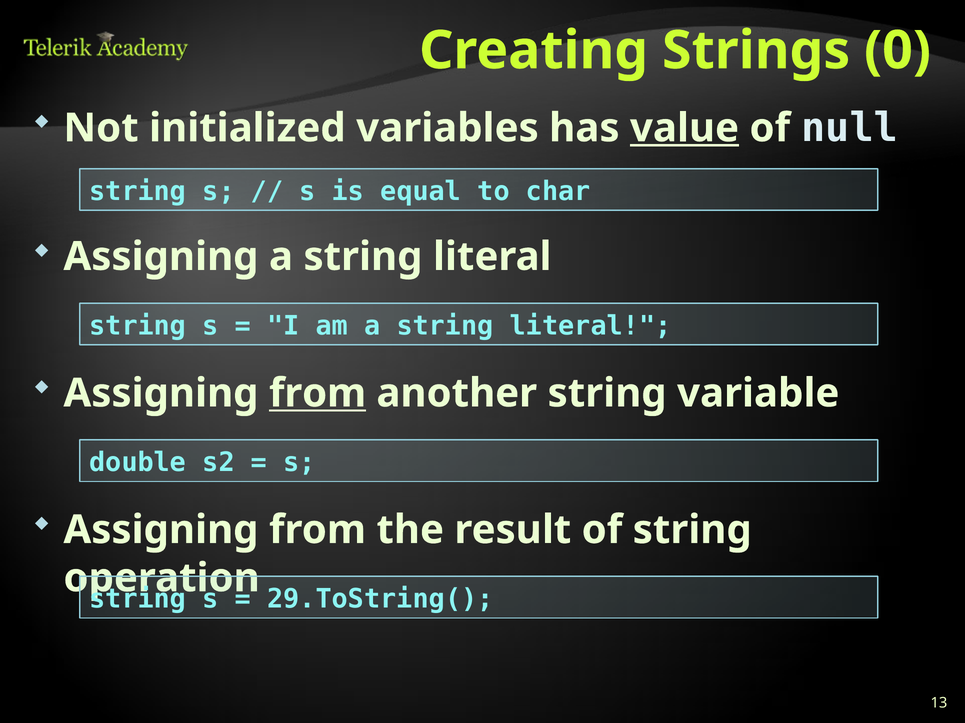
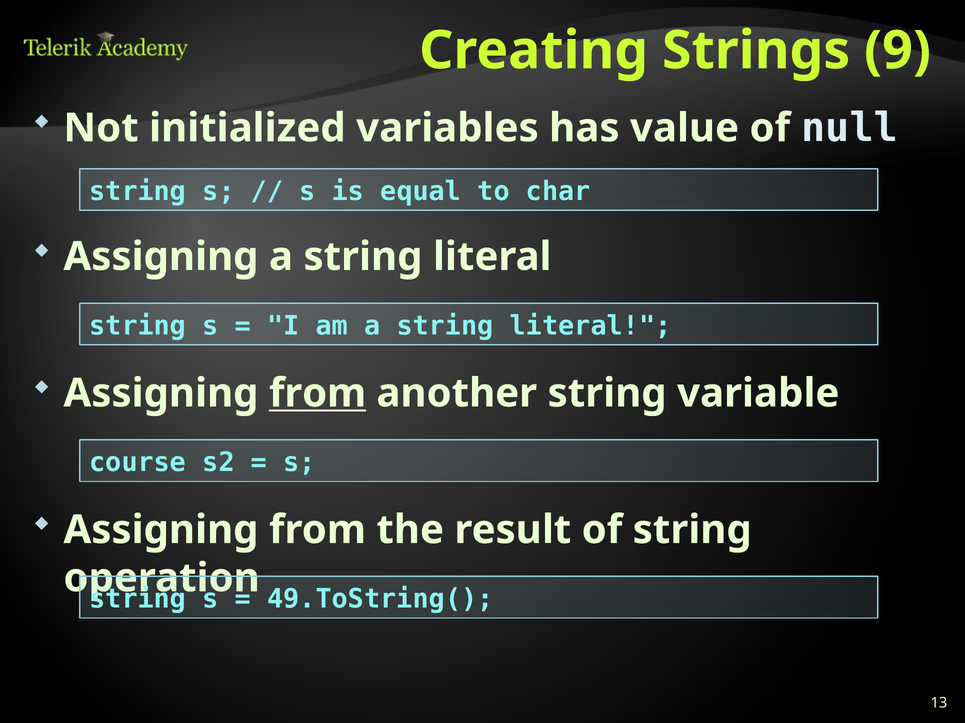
0: 0 -> 9 (898, 51)
value underline: present -> none (685, 128)
double: double -> course (138, 463)
29.ToString(: 29.ToString( -> 49.ToString( (380, 600)
